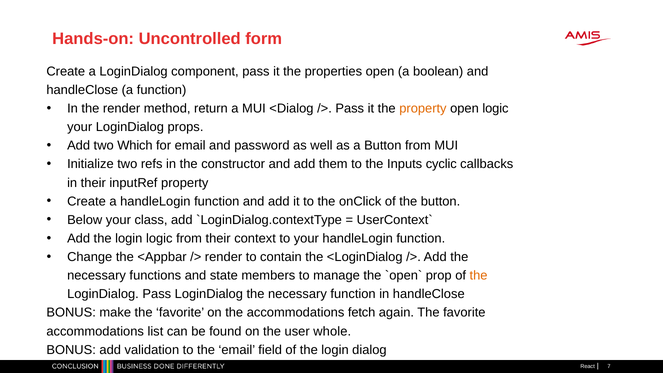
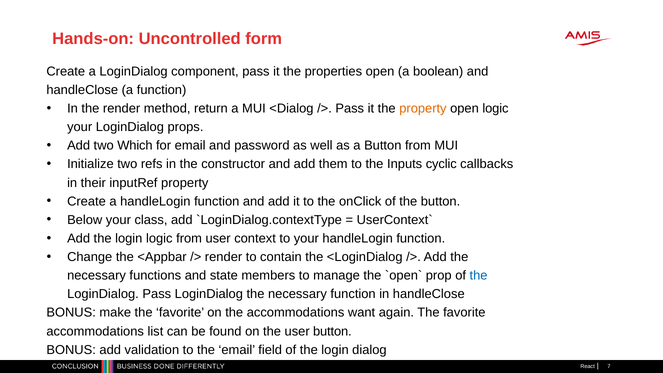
from their: their -> user (218, 238)
the colour: orange -> blue (479, 276)
fetch: fetch -> want (362, 313)
user whole: whole -> button (332, 331)
